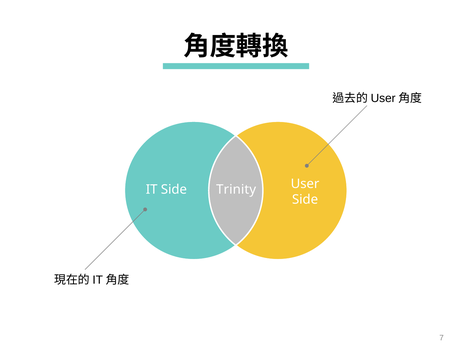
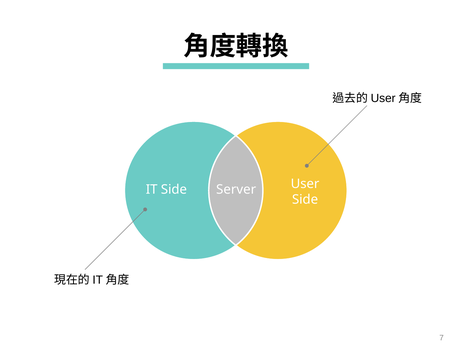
Trinity: Trinity -> Server (236, 190)
